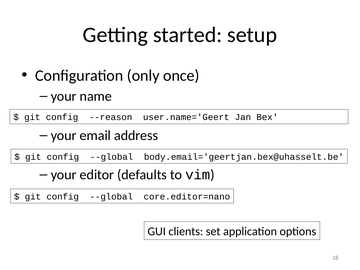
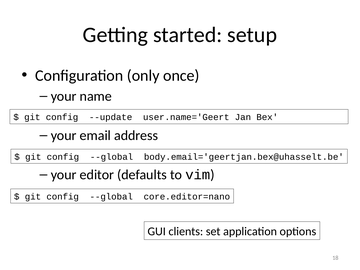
--reason: --reason -> --update (111, 117)
